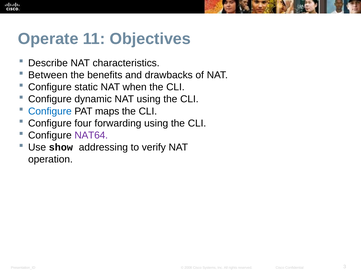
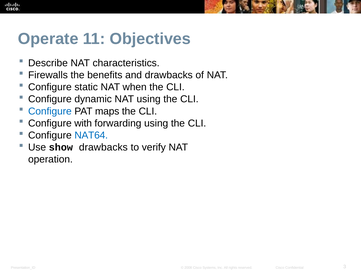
Between: Between -> Firewalls (48, 75)
four: four -> with (83, 123)
NAT64 colour: purple -> blue (91, 135)
show addressing: addressing -> drawbacks (103, 147)
